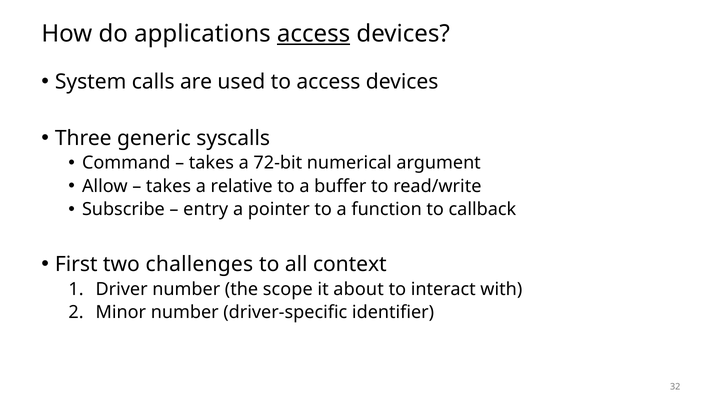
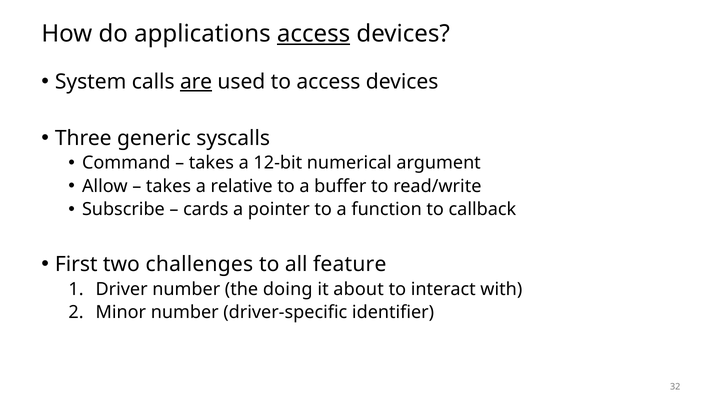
are underline: none -> present (196, 82)
72-bit: 72-bit -> 12-bit (278, 163)
entry: entry -> cards (206, 210)
context: context -> feature (350, 264)
scope: scope -> doing (288, 289)
